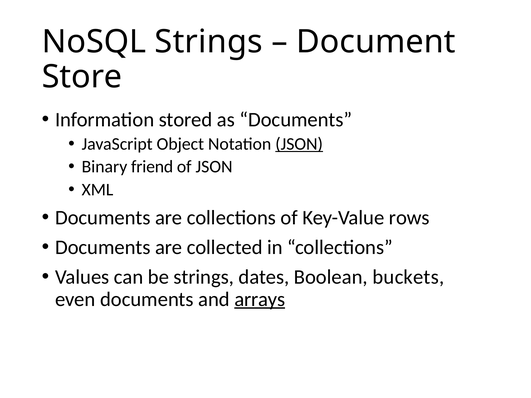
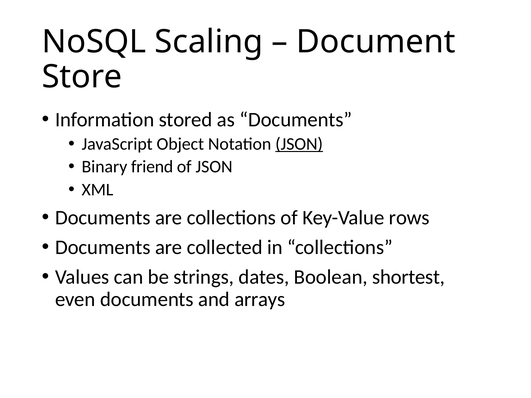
NoSQL Strings: Strings -> Scaling (209, 42)
buckets: buckets -> shortest (409, 277)
arrays underline: present -> none (260, 299)
